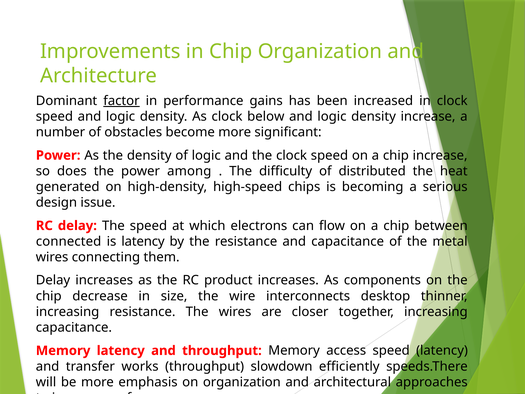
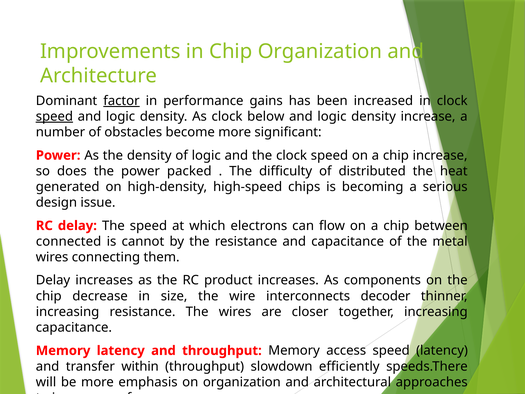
speed underline: none -> present (54, 116)
among: among -> packed (189, 171)
is latency: latency -> cannot (143, 241)
desktop: desktop -> decoder (386, 296)
works: works -> within (140, 366)
